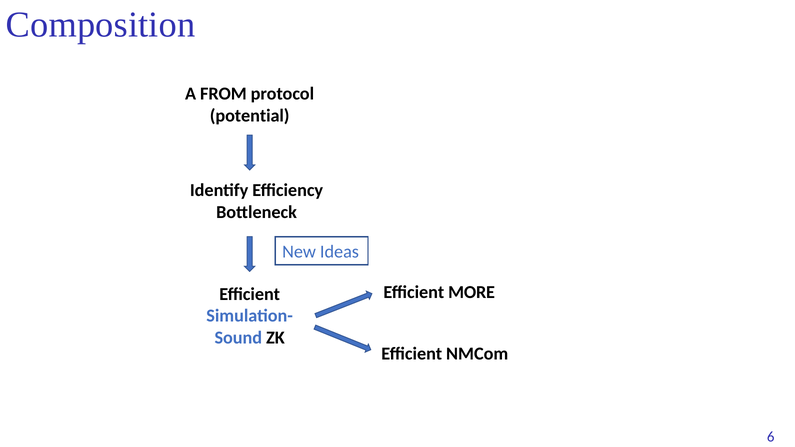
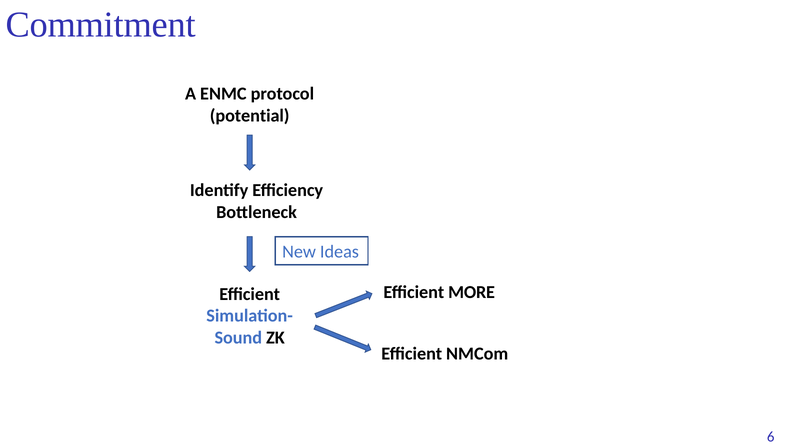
Composition: Composition -> Commitment (101, 25)
FROM: FROM -> ENMC (223, 94)
